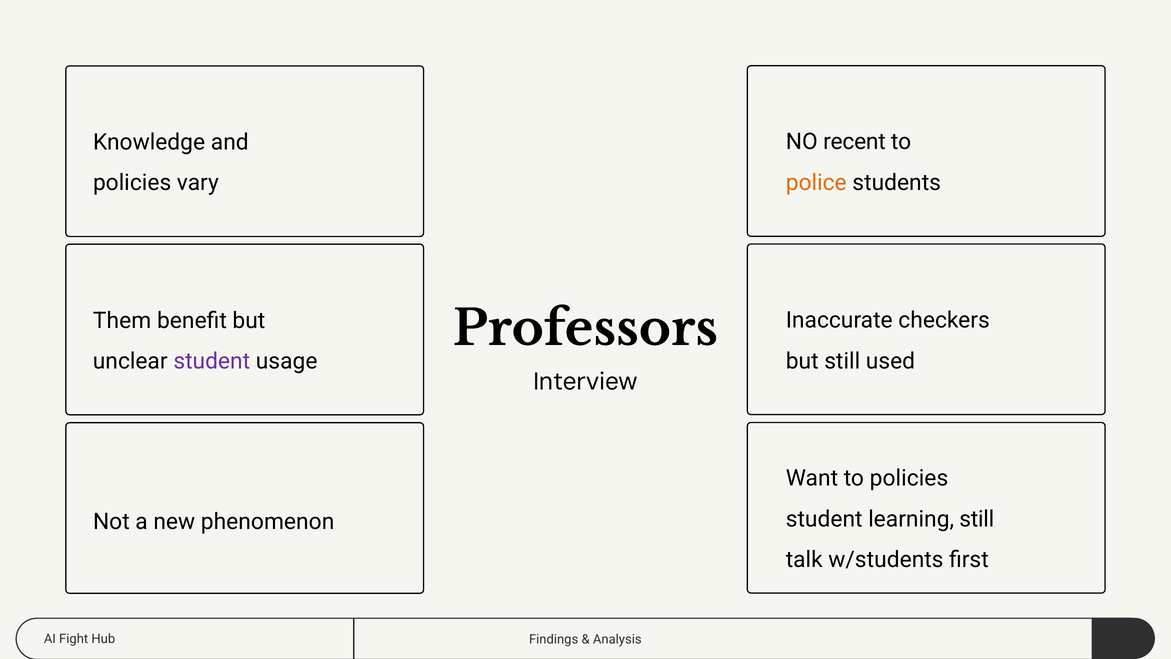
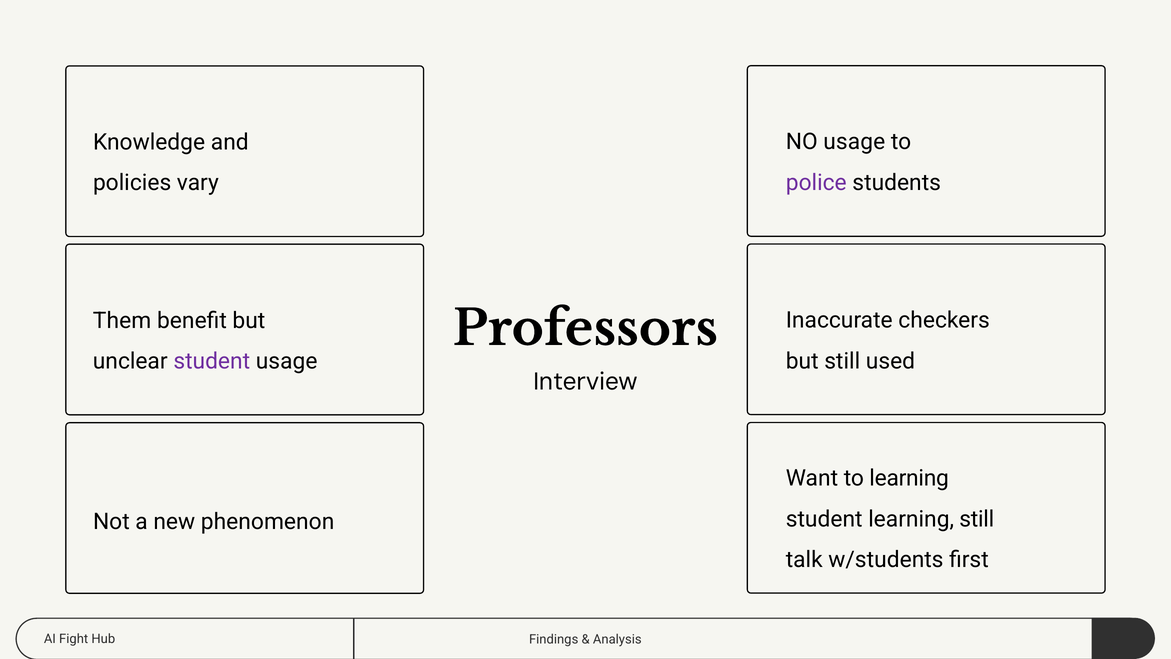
NO recent: recent -> usage (854, 142)
police colour: orange -> purple (816, 183)
to policies: policies -> learning (909, 478)
